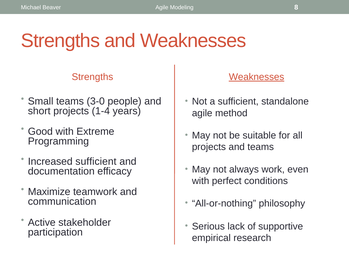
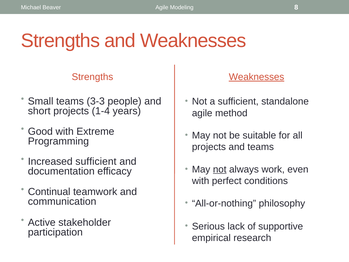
3-0: 3-0 -> 3-3 (96, 101)
not underline: none -> present (220, 169)
Maximize: Maximize -> Continual (49, 192)
